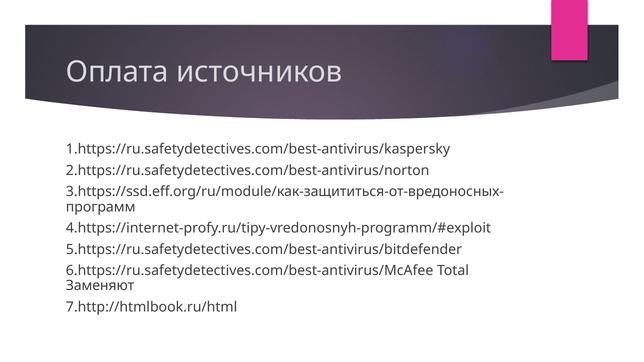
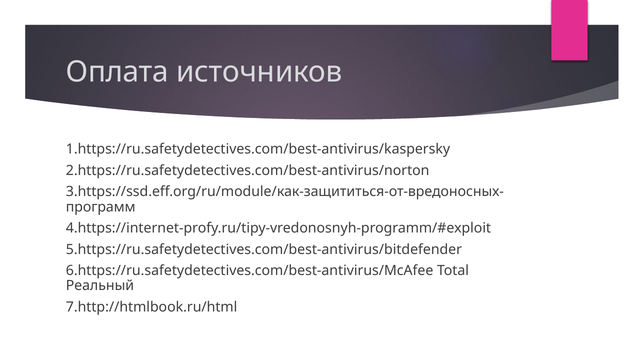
Заменяют: Заменяют -> Реальный (100, 286)
